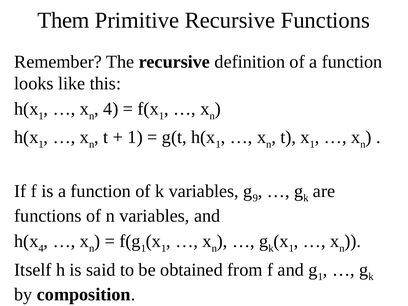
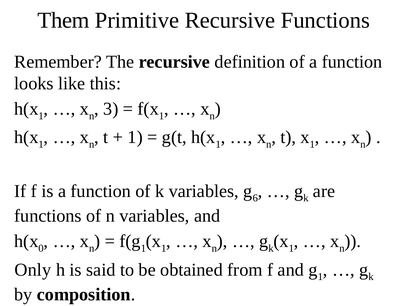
4: 4 -> 3 (111, 109)
9: 9 -> 6 (255, 198)
4: 4 -> 0 (41, 248)
Itself: Itself -> Only (33, 270)
